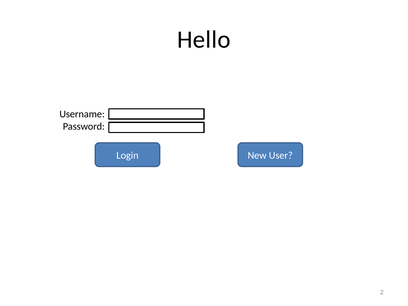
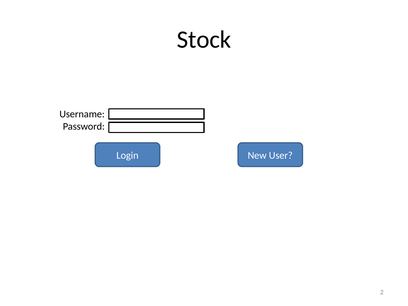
Hello: Hello -> Stock (204, 39)
